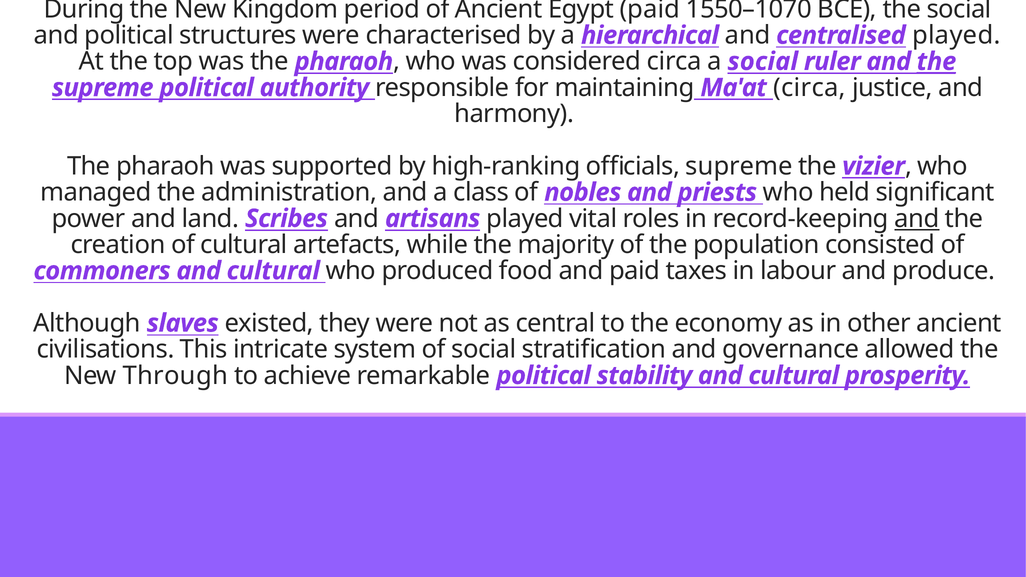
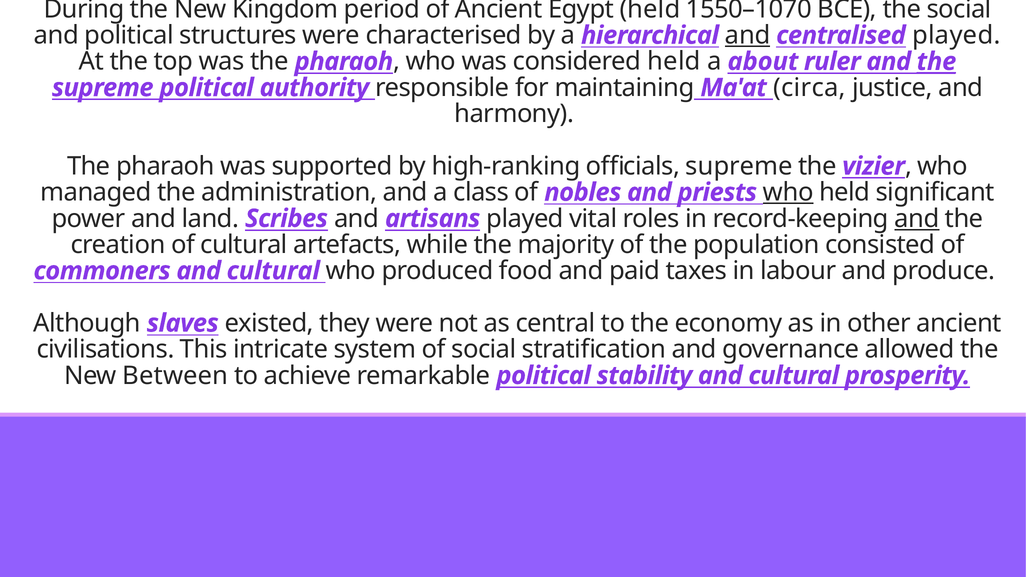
Egypt paid: paid -> held (650, 9)
and underline: none -> present (748, 35)
considered circa: circa -> held (674, 62)
a social: social -> about (763, 62)
who underline: none -> present (788, 192)
Through: Through -> Between (175, 376)
